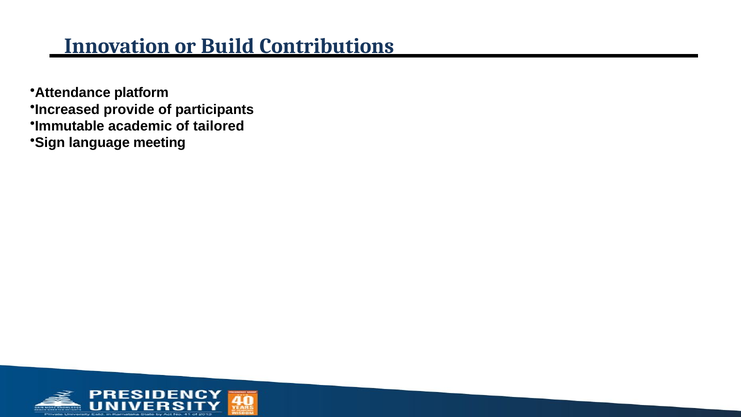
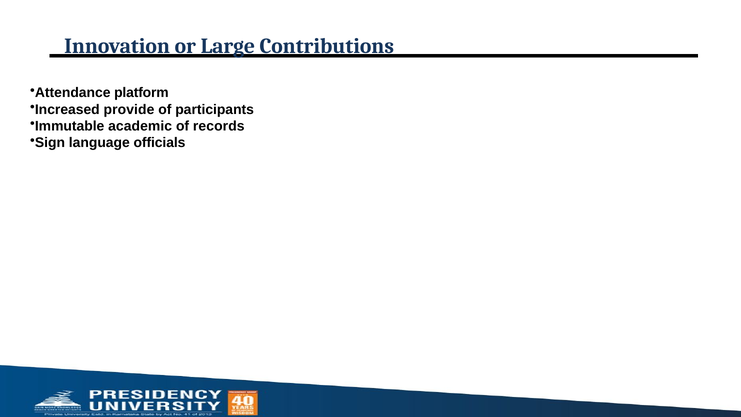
Build: Build -> Large (228, 46)
tailored: tailored -> records (219, 126)
meeting: meeting -> officials (159, 143)
